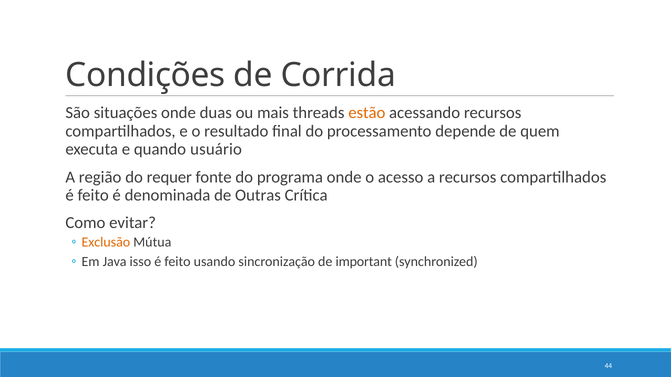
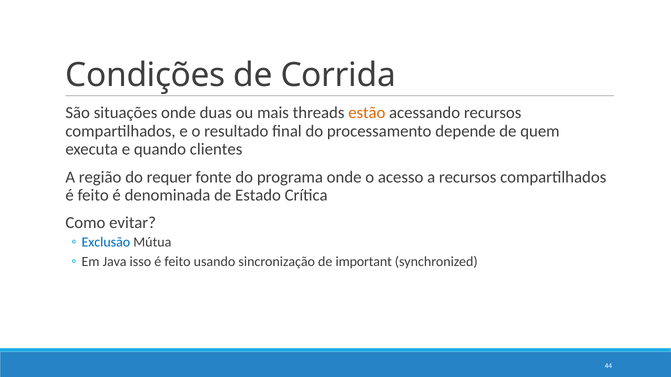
usuário: usuário -> clientes (216, 149)
Outras: Outras -> Estado (258, 195)
Exclusão colour: orange -> blue (106, 243)
